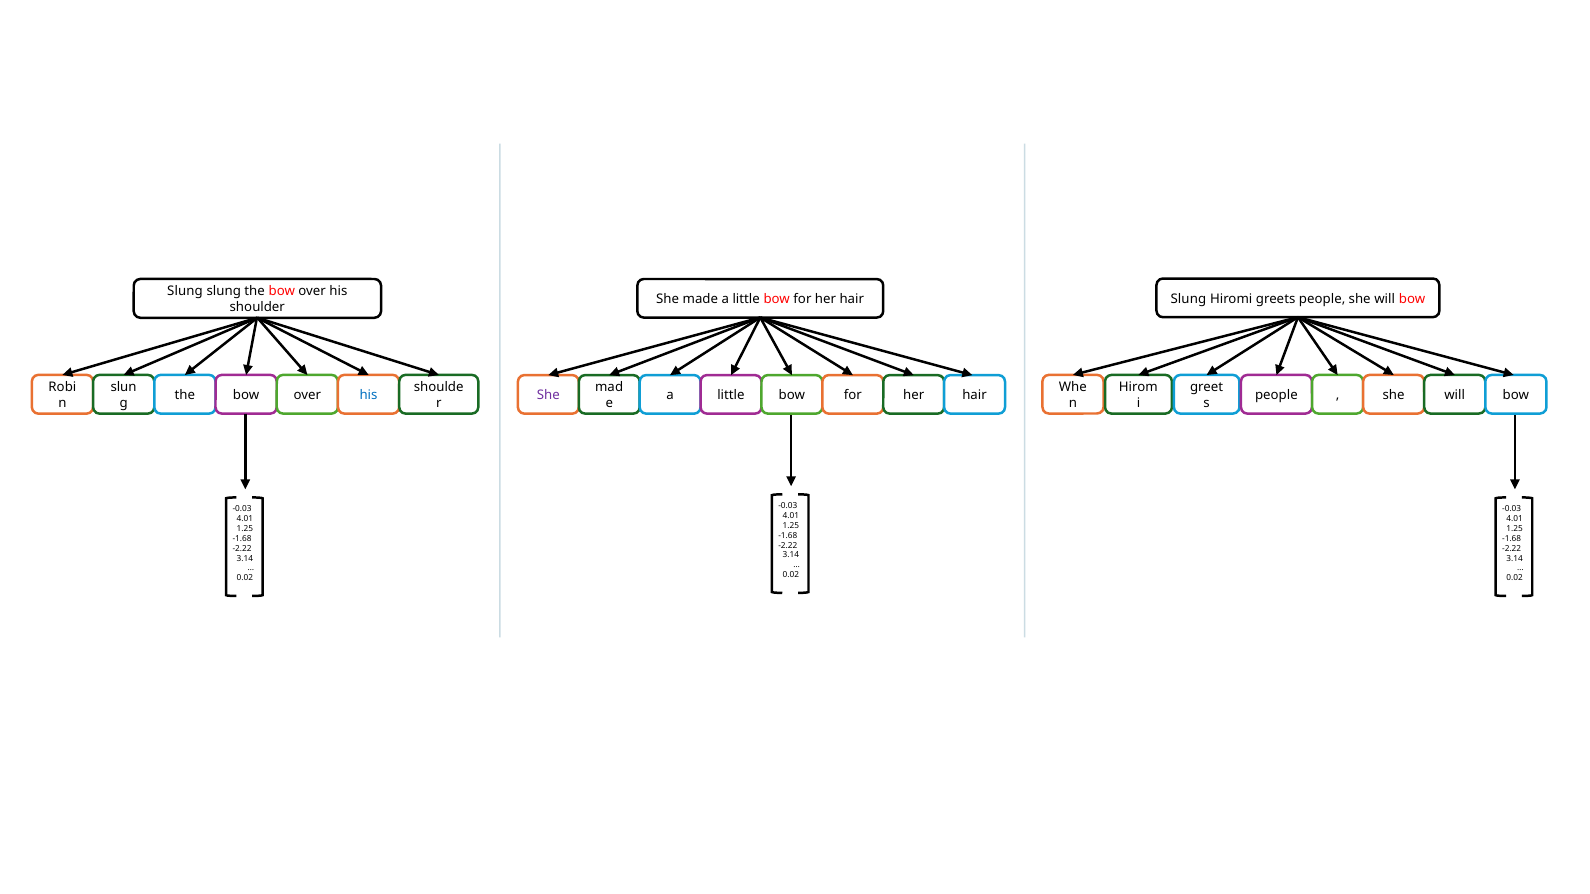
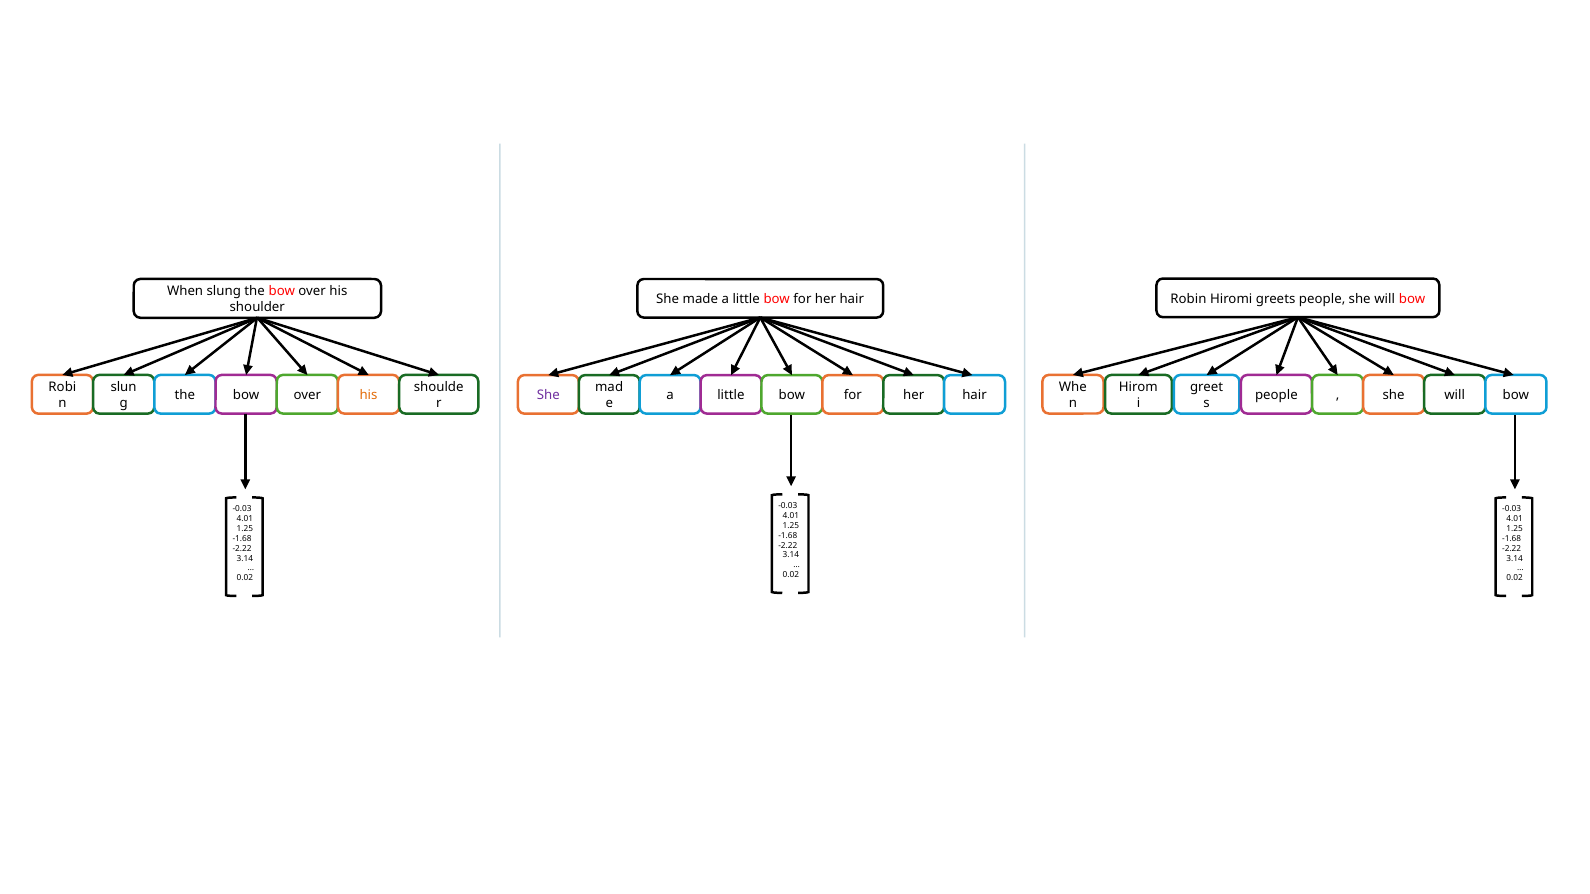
Slung: Slung -> When (185, 291)
Slung: Slung -> Robin (1188, 299)
his colour: blue -> orange (369, 395)
